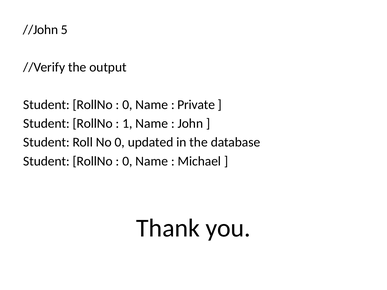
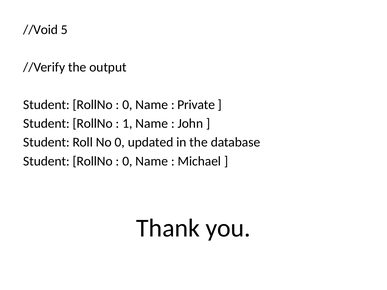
//John: //John -> //Void (41, 30)
